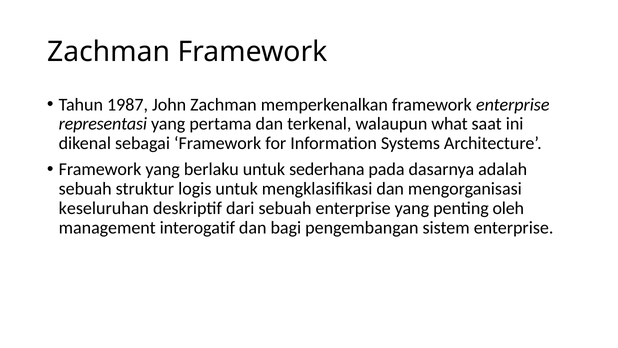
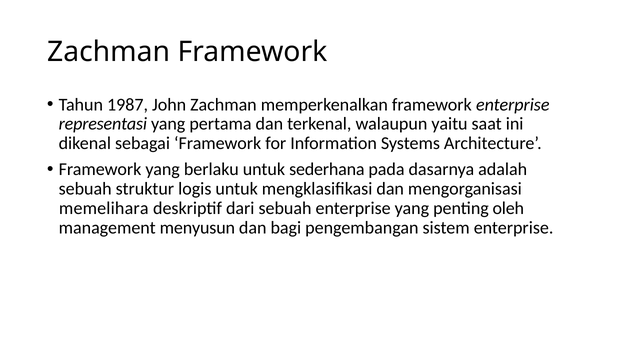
what: what -> yaitu (449, 124)
keseluruhan: keseluruhan -> memelihara (104, 208)
interogatif: interogatif -> menyusun (197, 227)
